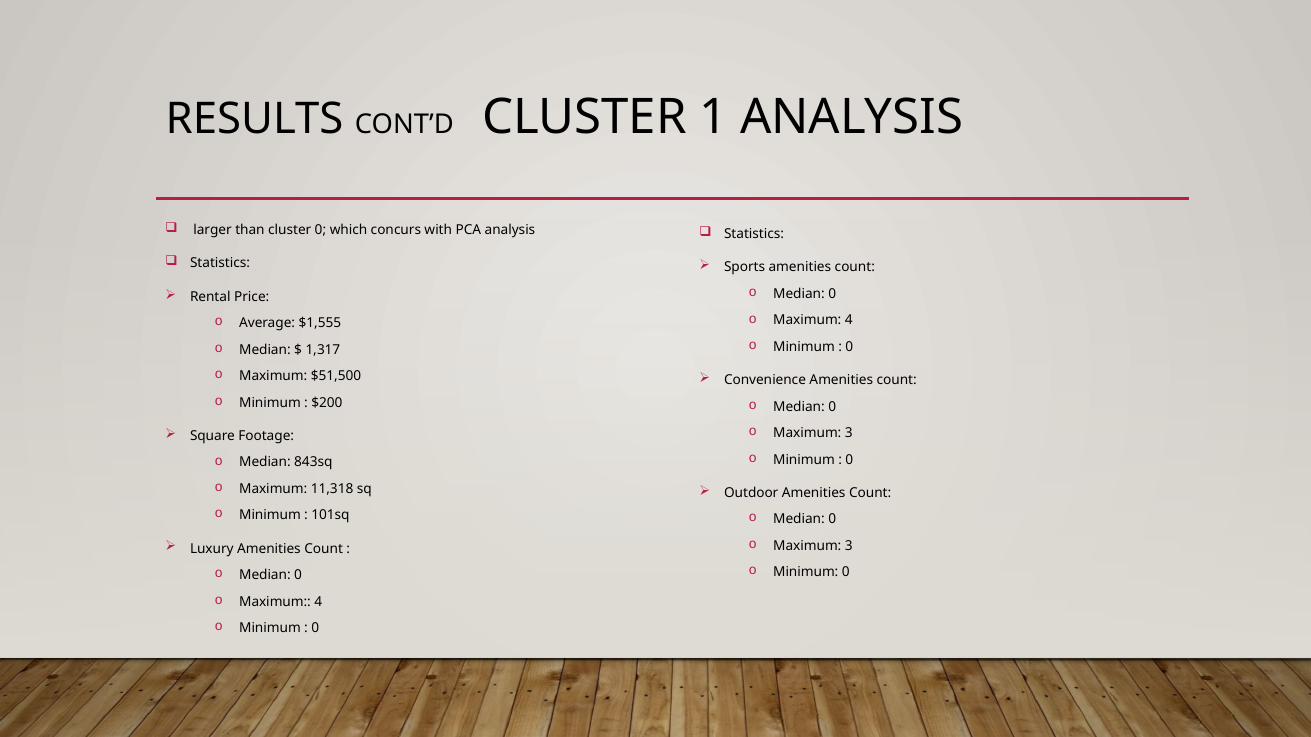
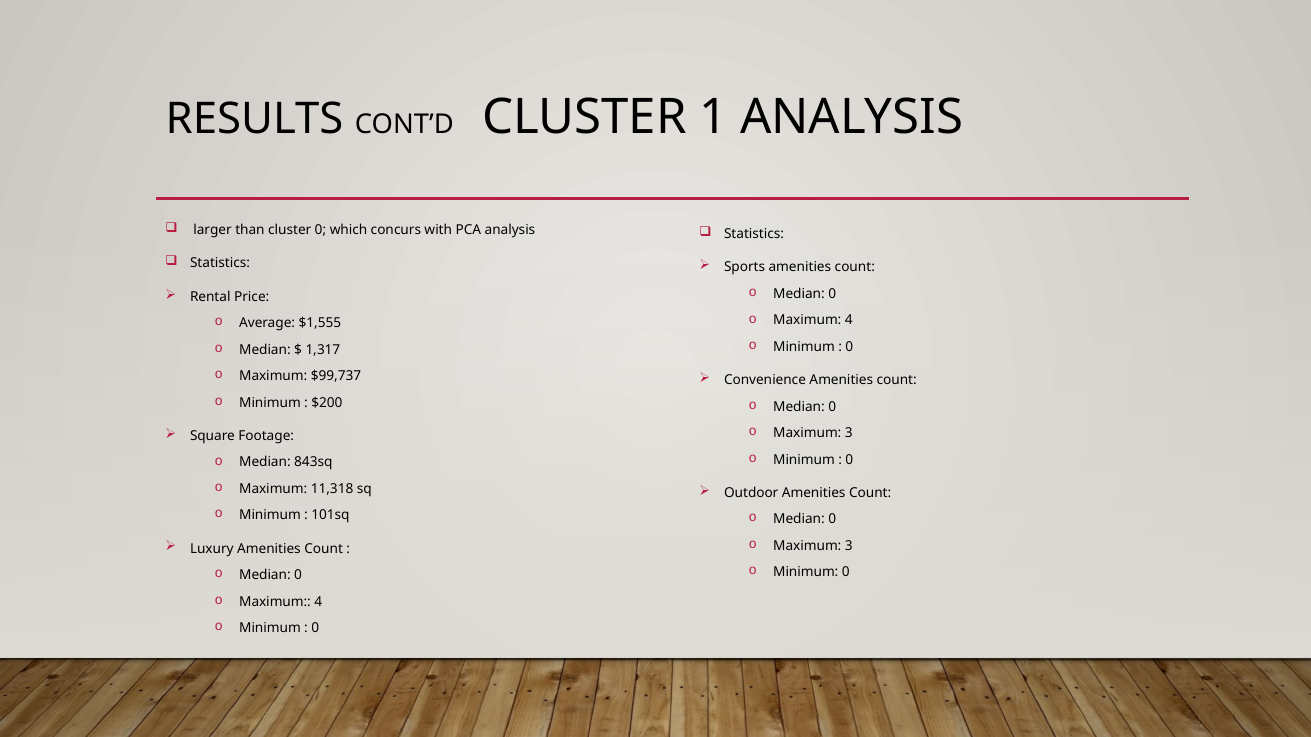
$51,500: $51,500 -> $99,737 (336, 376)
